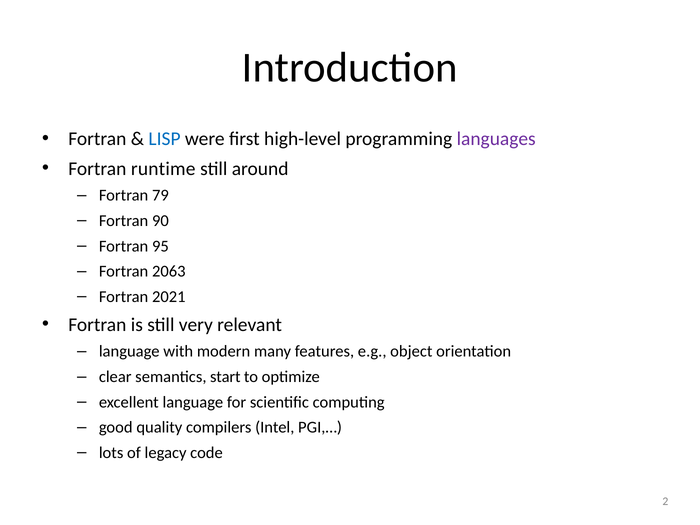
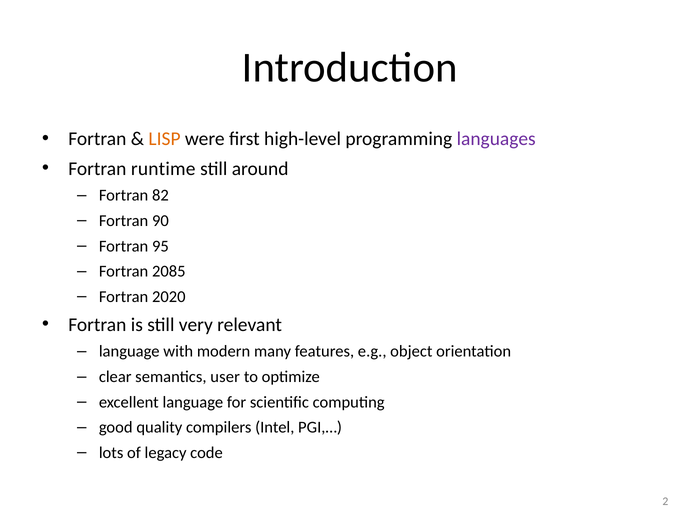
LISP colour: blue -> orange (165, 139)
79: 79 -> 82 (160, 195)
2063: 2063 -> 2085 (169, 271)
2021: 2021 -> 2020 (169, 297)
start: start -> user (225, 377)
